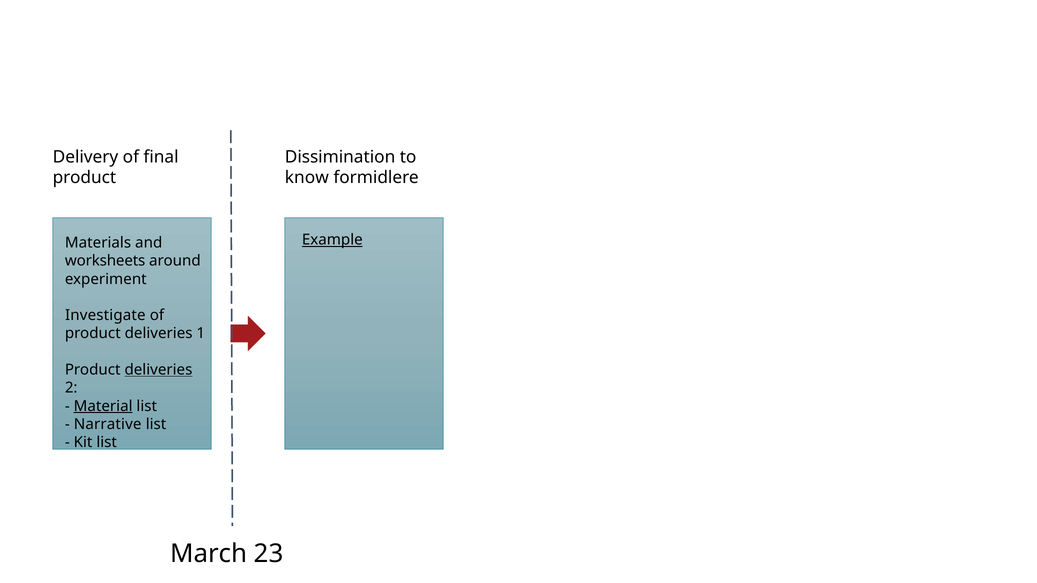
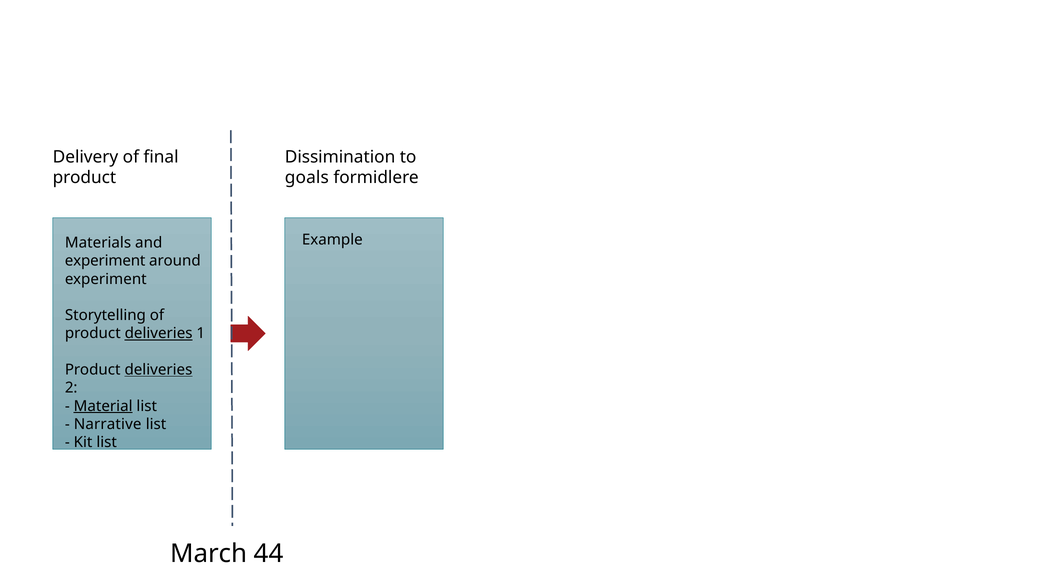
know: know -> goals (307, 178)
Example underline: present -> none (332, 240)
worksheets: worksheets -> experiment (105, 261)
Investigate: Investigate -> Storytelling (105, 316)
deliveries underline: none -> present (159, 334)
23: 23 -> 44 (269, 554)
